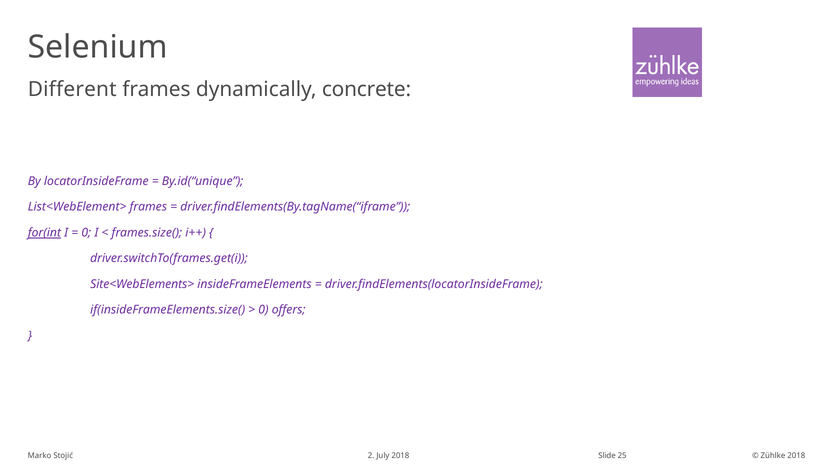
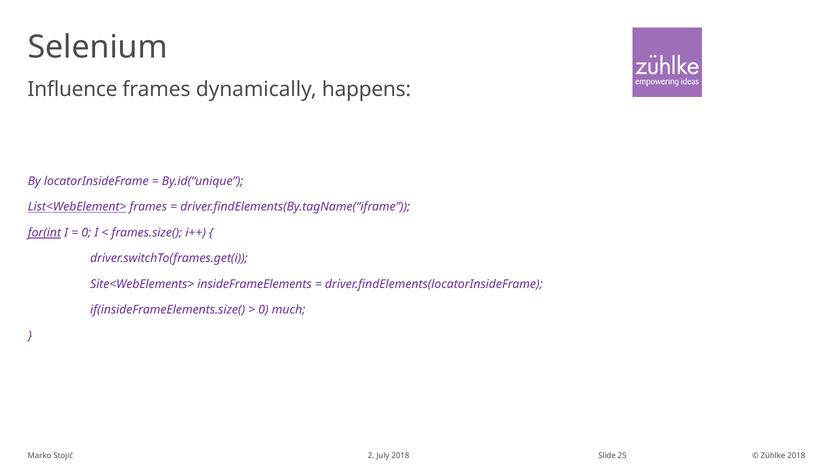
Different: Different -> Influence (72, 90)
concrete: concrete -> happens (367, 90)
List<WebElement> underline: none -> present (77, 207)
offers: offers -> much (289, 310)
